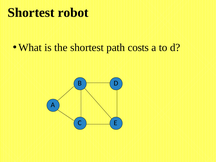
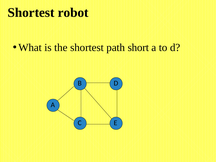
costs: costs -> short (138, 47)
